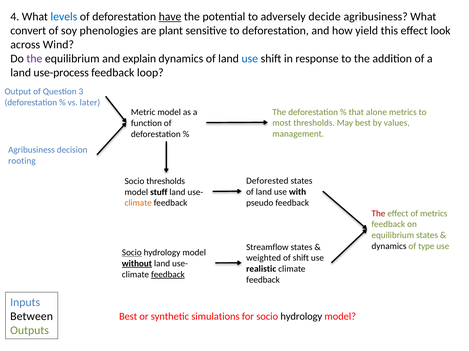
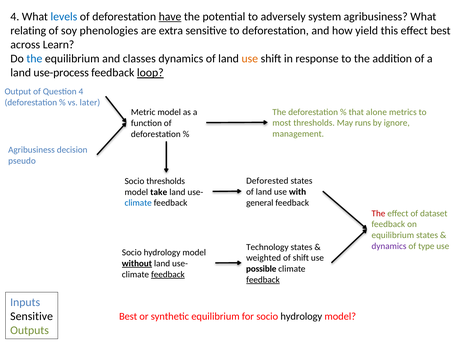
decide: decide -> system (325, 17)
convert: convert -> relating (28, 31)
plant: plant -> extra (171, 31)
effect look: look -> best (440, 31)
Wind: Wind -> Learn (59, 45)
the colour: purple -> blue (34, 59)
explain: explain -> classes (139, 59)
use colour: blue -> orange (250, 59)
loop underline: none -> present (150, 73)
Question 3: 3 -> 4 (81, 92)
May best: best -> runs (363, 123)
values: values -> ignore (397, 123)
rooting: rooting -> pseudo (22, 161)
stuff: stuff -> take (159, 192)
pseudo: pseudo -> general (260, 203)
climate colour: orange -> blue (138, 203)
of metrics: metrics -> dataset (434, 214)
dynamics colour: black -> purple (389, 247)
Streamflow: Streamflow -> Technology (267, 248)
Socio underline: present -> none (132, 253)
realistic: realistic -> possible (261, 269)
feedback underline: none -> present (263, 280)
Between: Between -> Sensitive (32, 317)
synthetic simulations: simulations -> equilibrium (215, 317)
